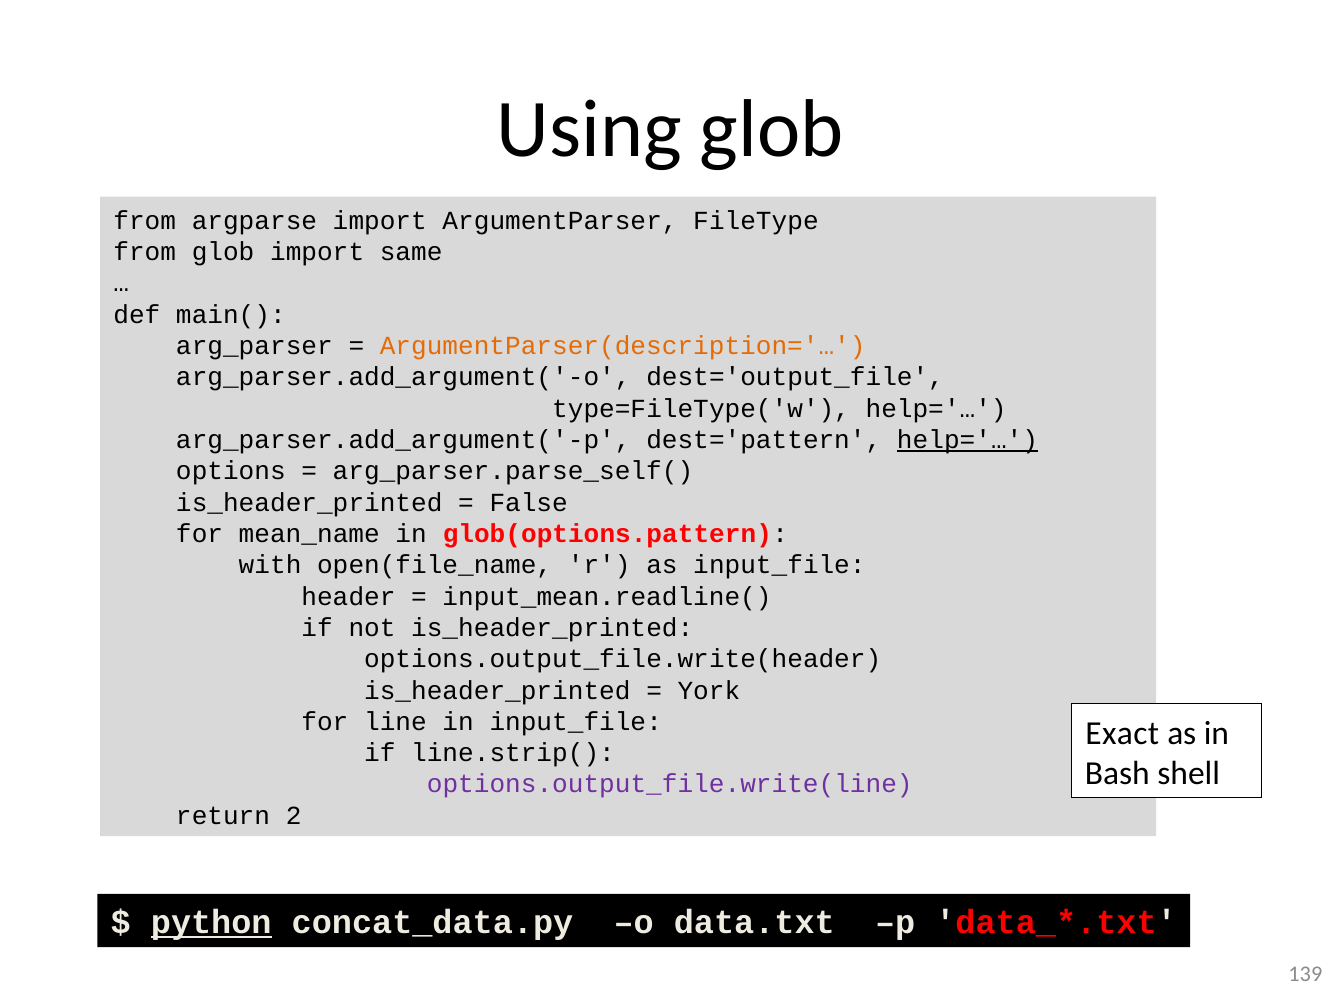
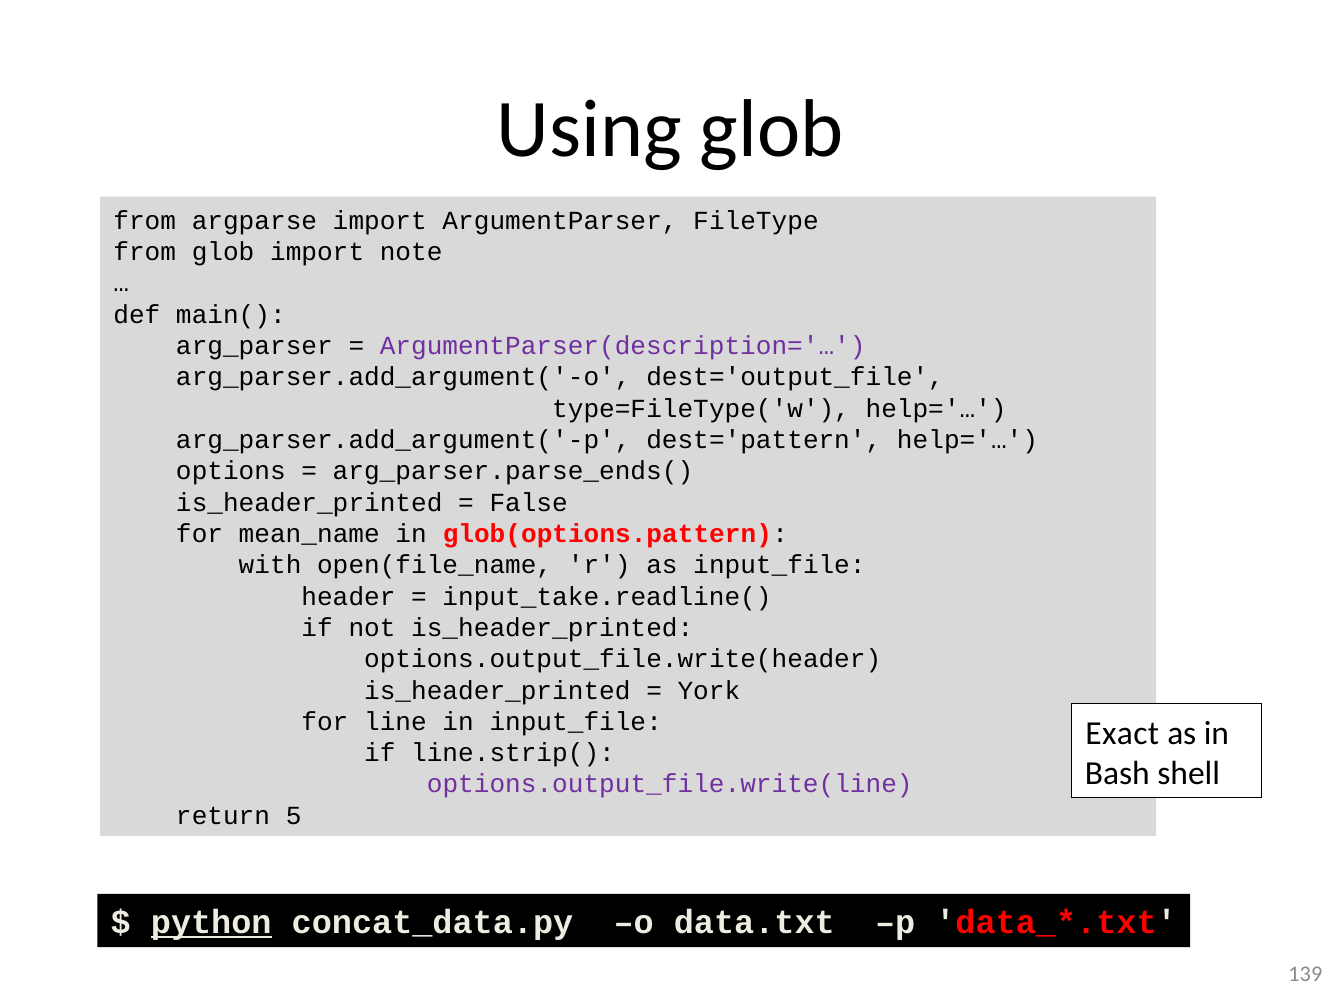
same: same -> note (411, 252)
ArgumentParser(description='… colour: orange -> purple (623, 346)
help='… underline: present -> none (968, 440)
arg_parser.parse_self(: arg_parser.parse_self( -> arg_parser.parse_ends( (513, 471)
input_mean.readline(: input_mean.readline( -> input_take.readline( (607, 596)
2: 2 -> 5 (294, 815)
